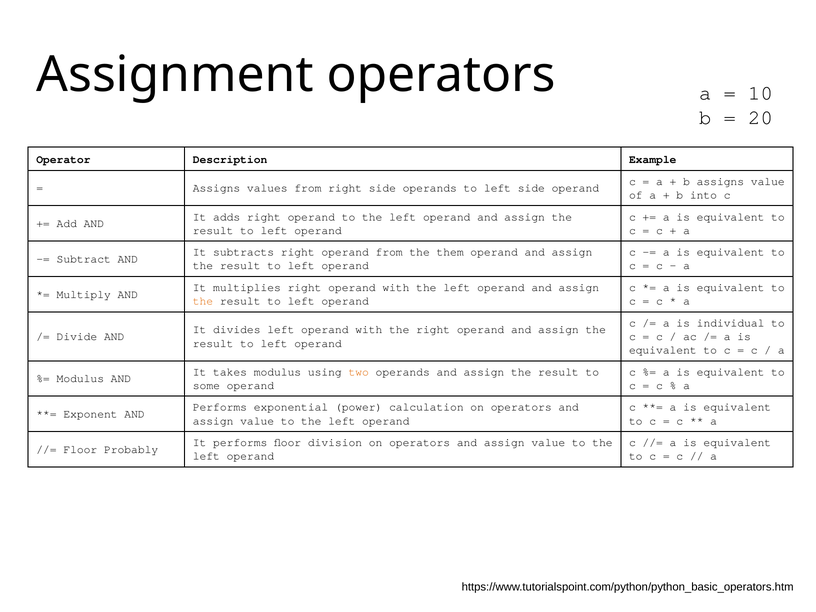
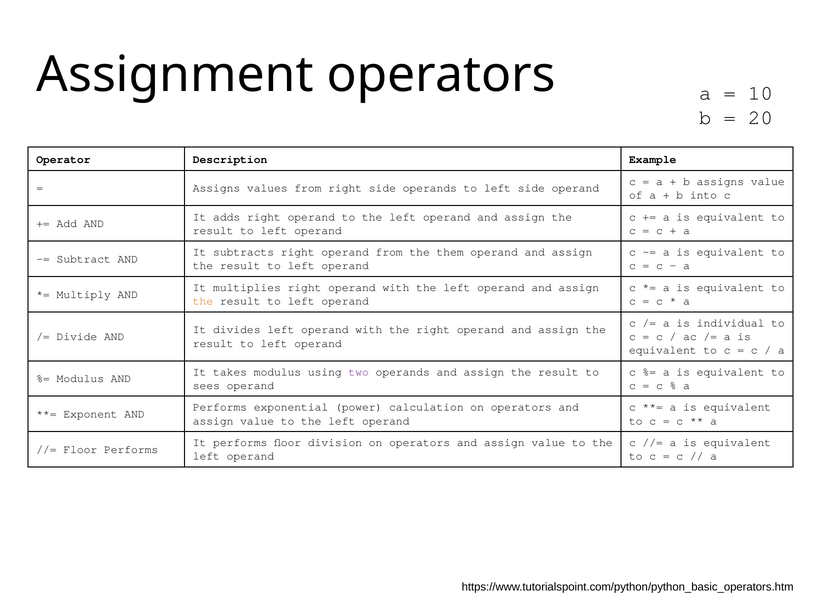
two colour: orange -> purple (359, 372)
some: some -> sees (206, 385)
Floor Probably: Probably -> Performs (131, 449)
